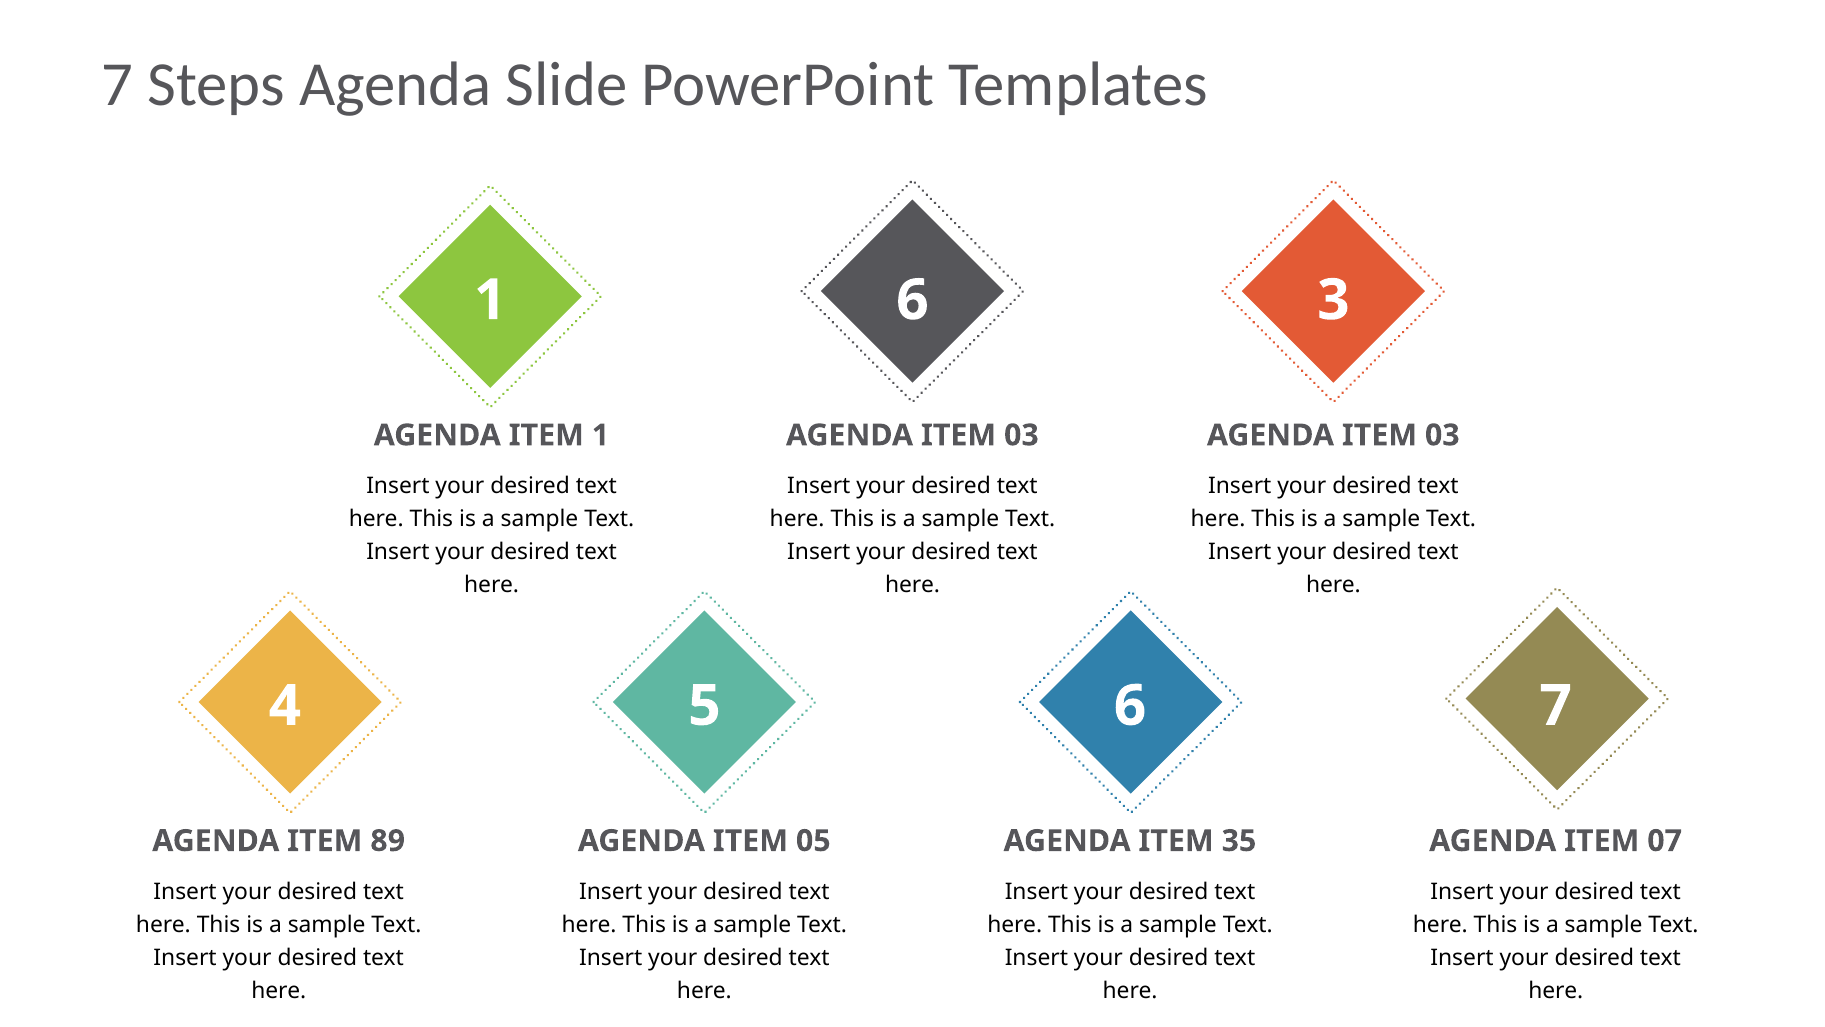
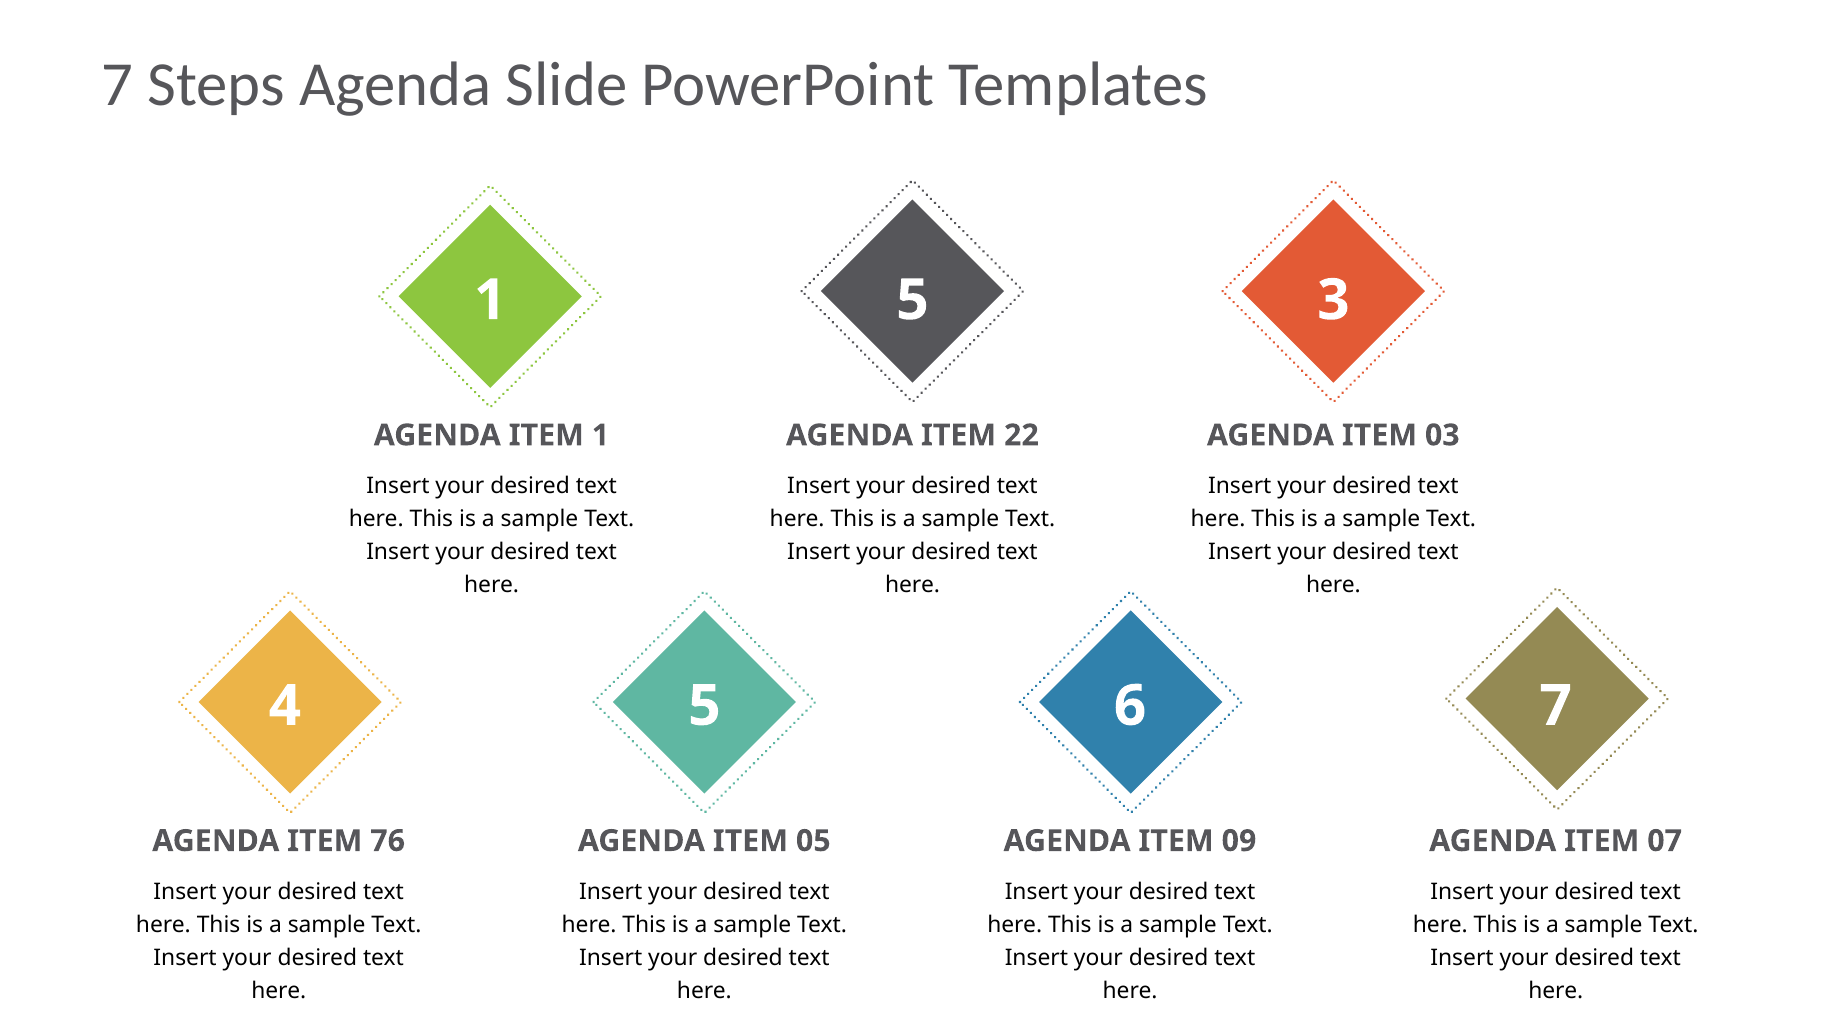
1 6: 6 -> 5 (912, 300)
03: 03 -> 22 (1021, 435)
89: 89 -> 76 (388, 841)
35: 35 -> 09 (1239, 841)
